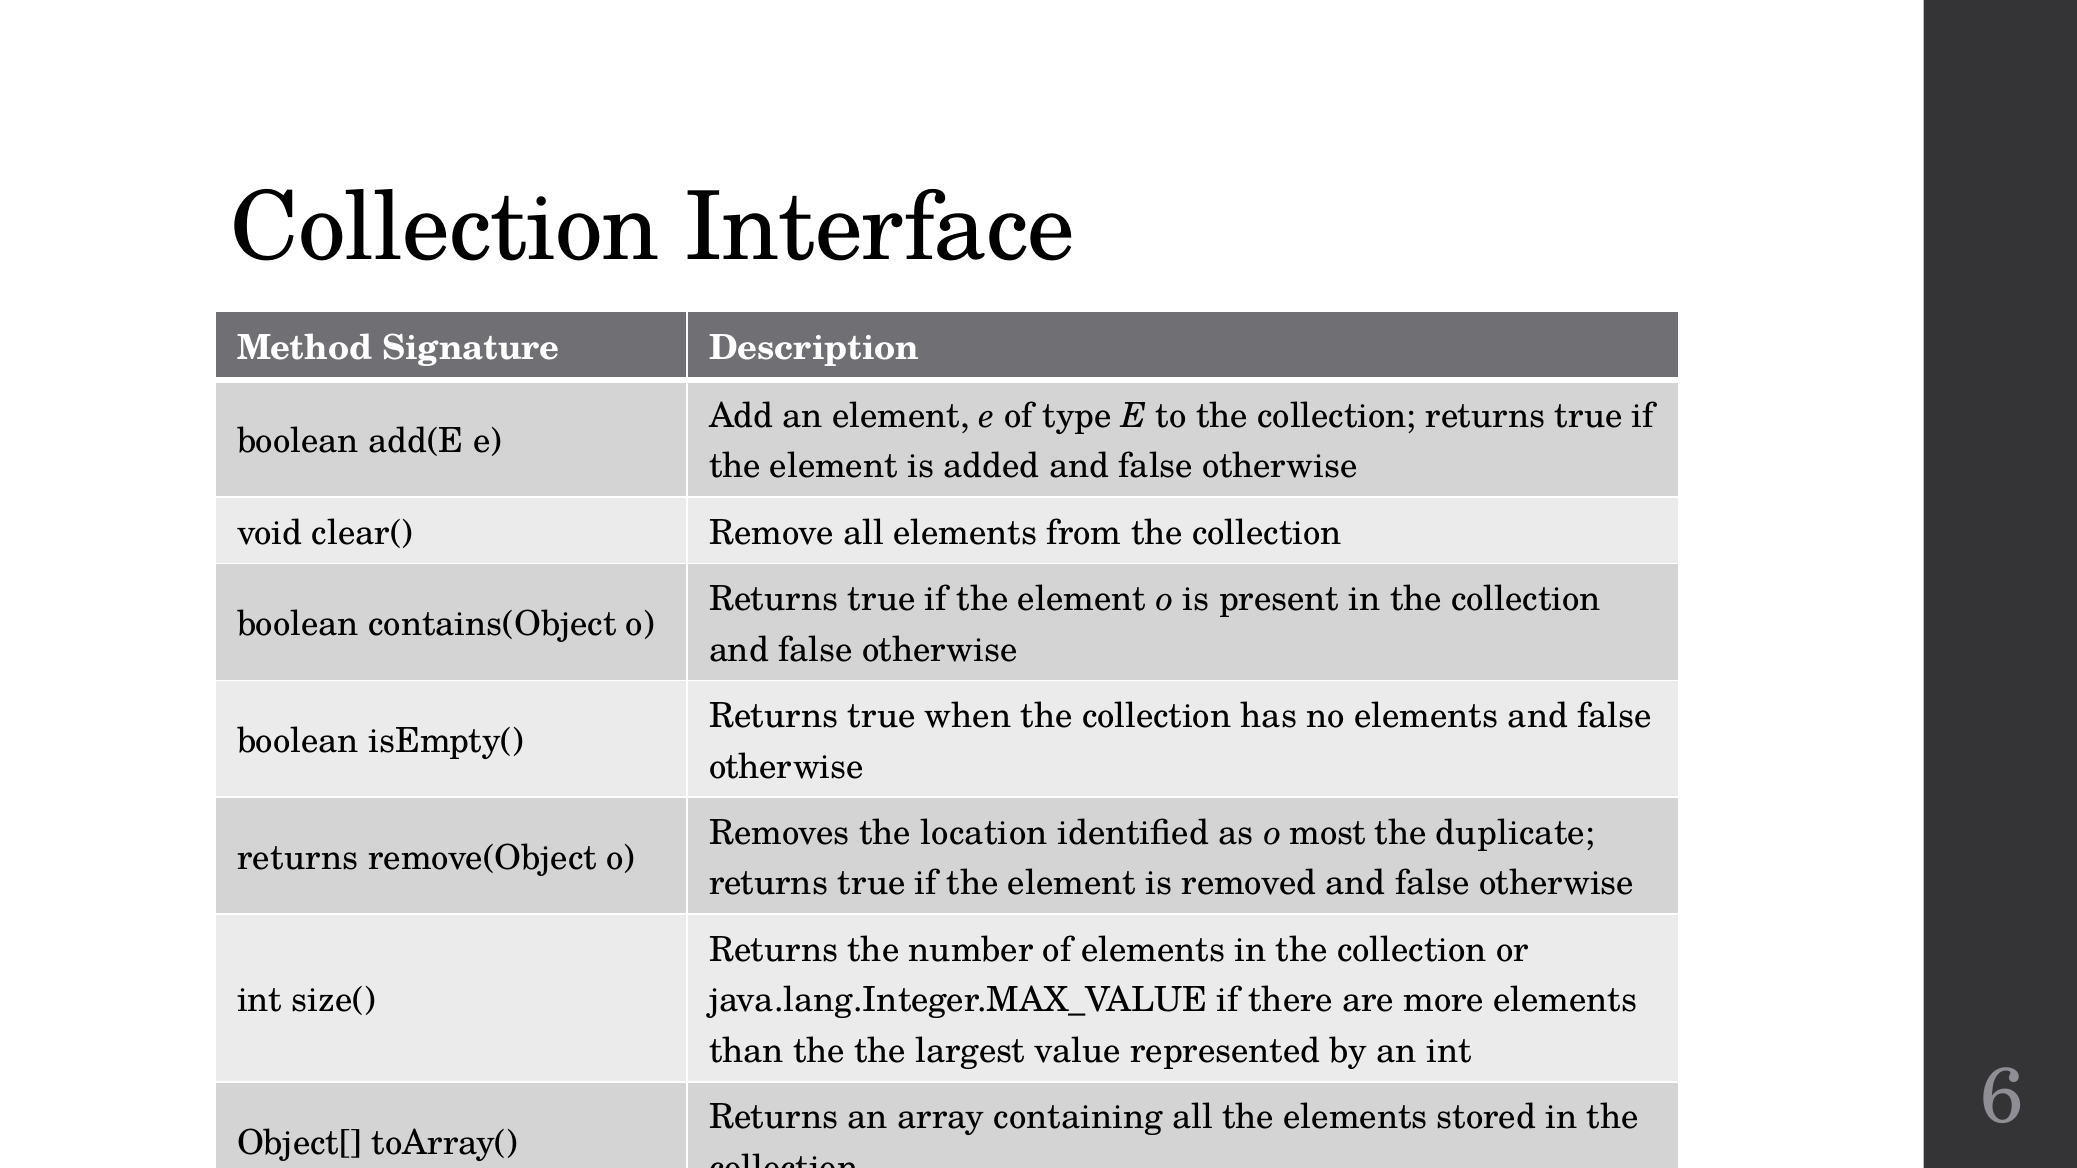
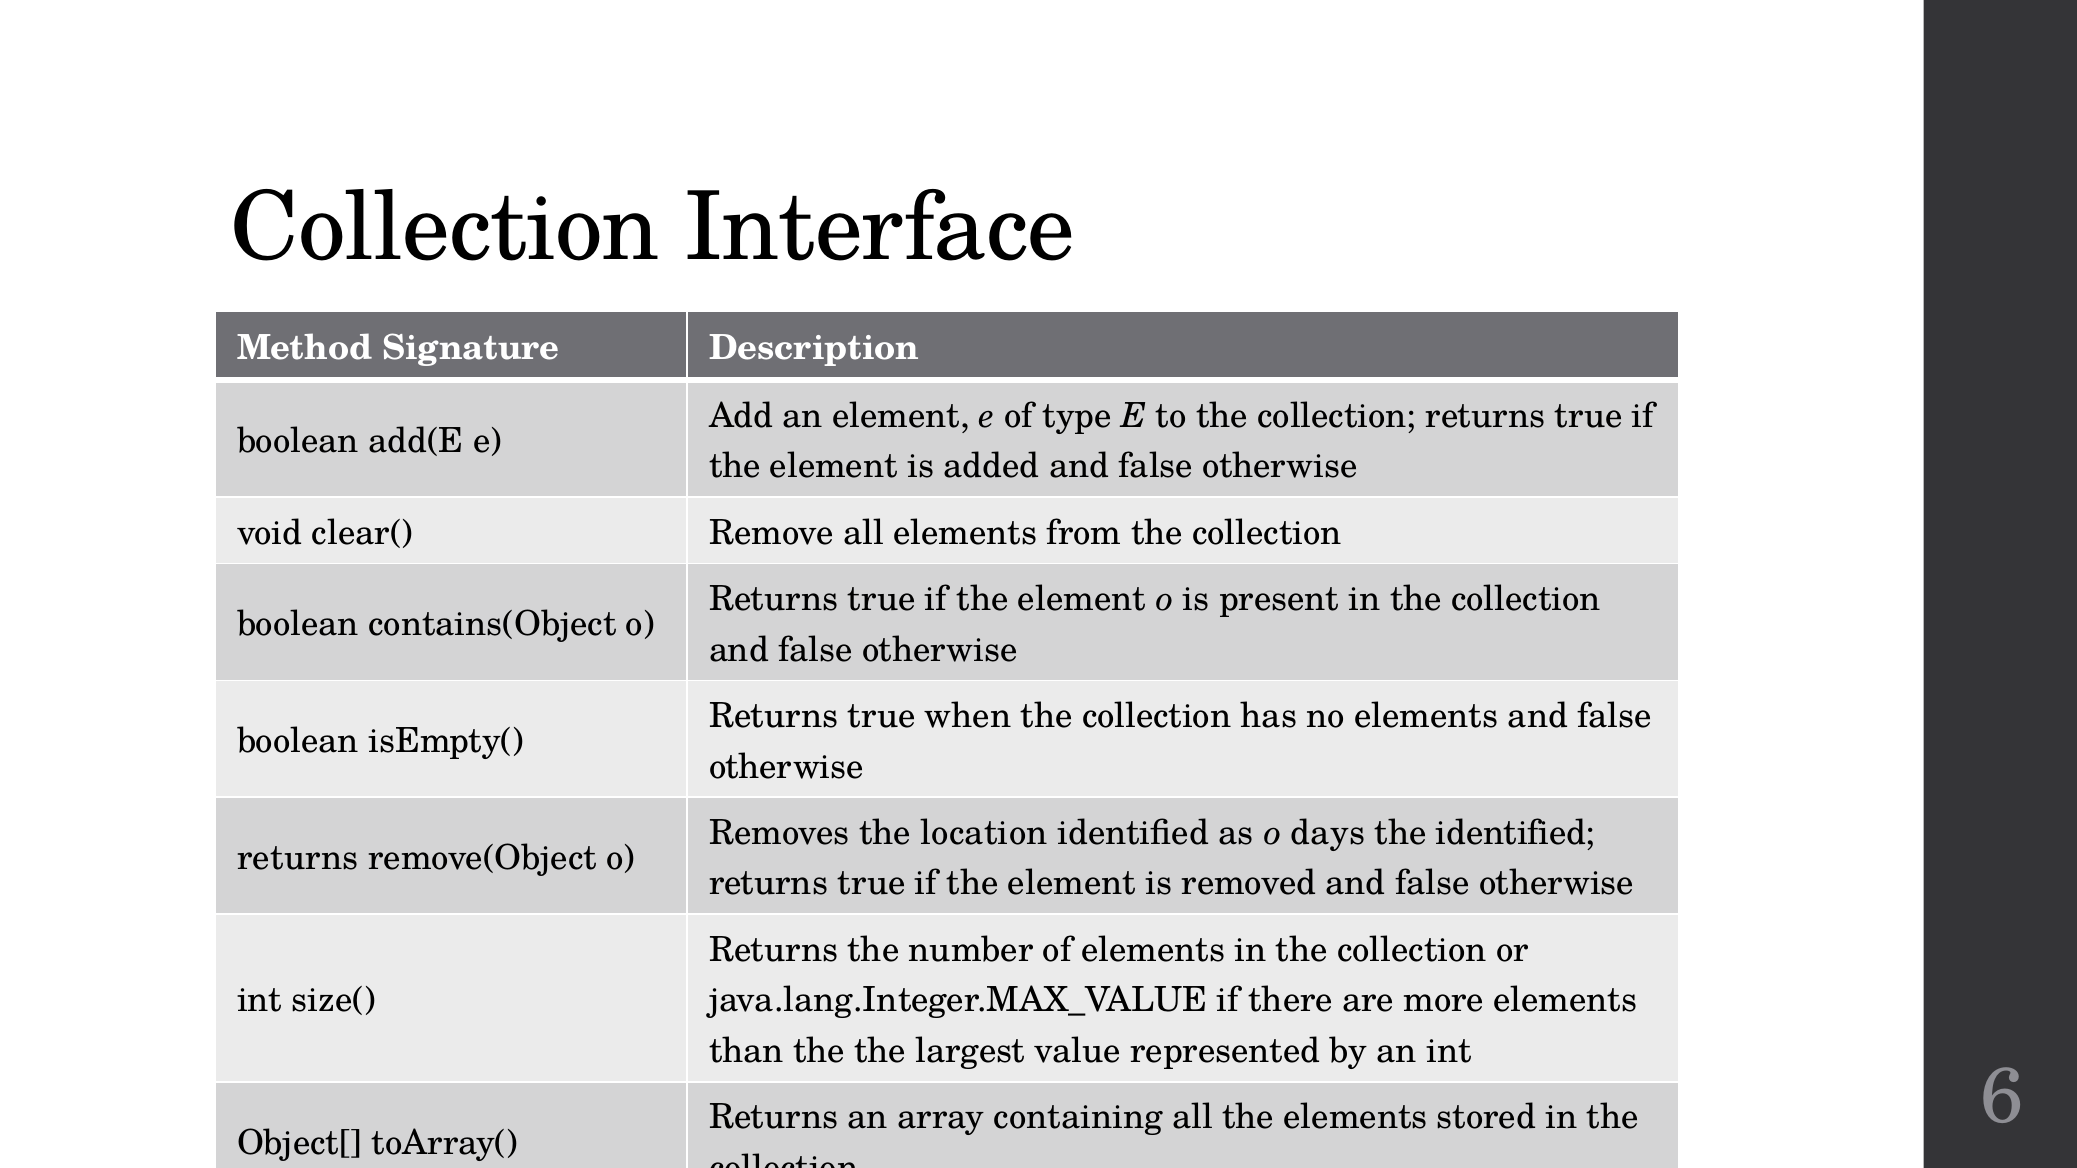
most: most -> days (1328, 833)
the duplicate: duplicate -> identified (1516, 833)
